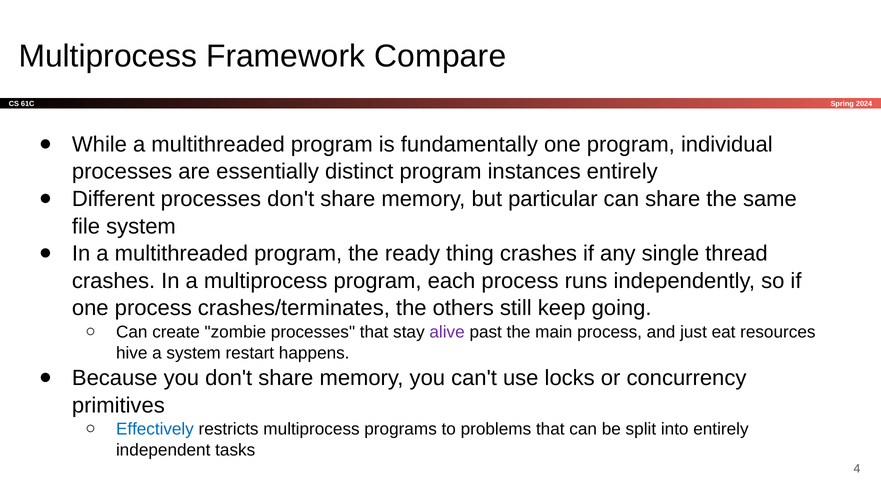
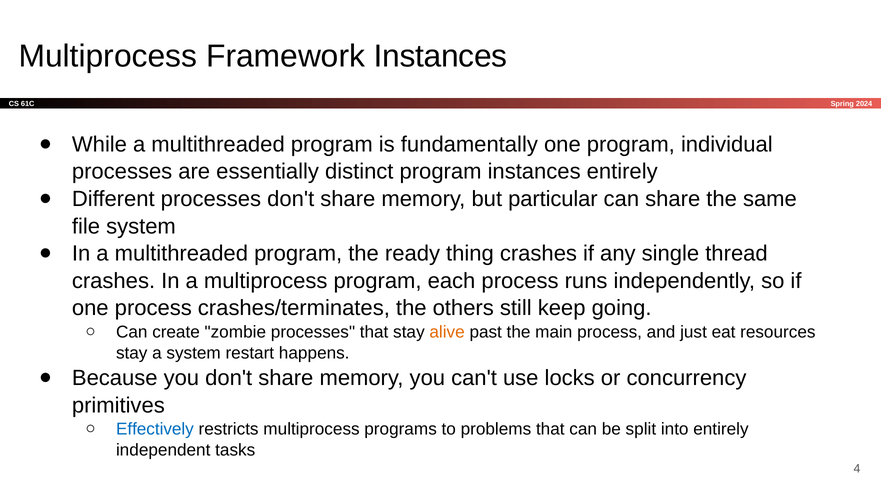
Framework Compare: Compare -> Instances (441, 56)
alive colour: purple -> orange (447, 332)
hive: hive -> stay (132, 354)
